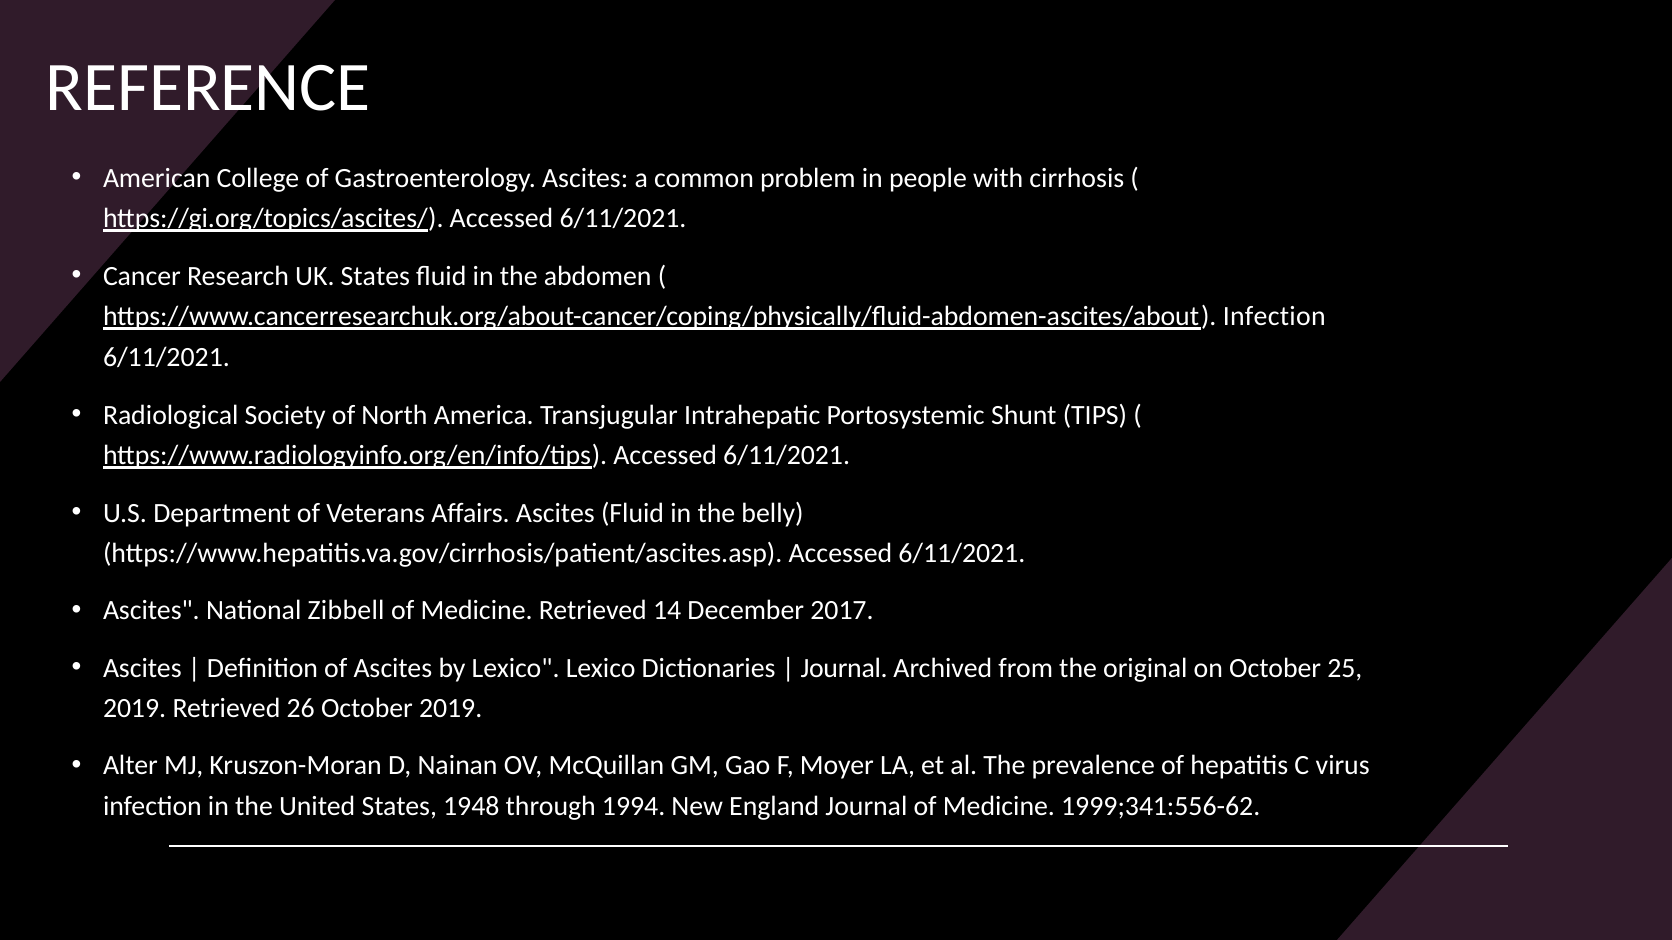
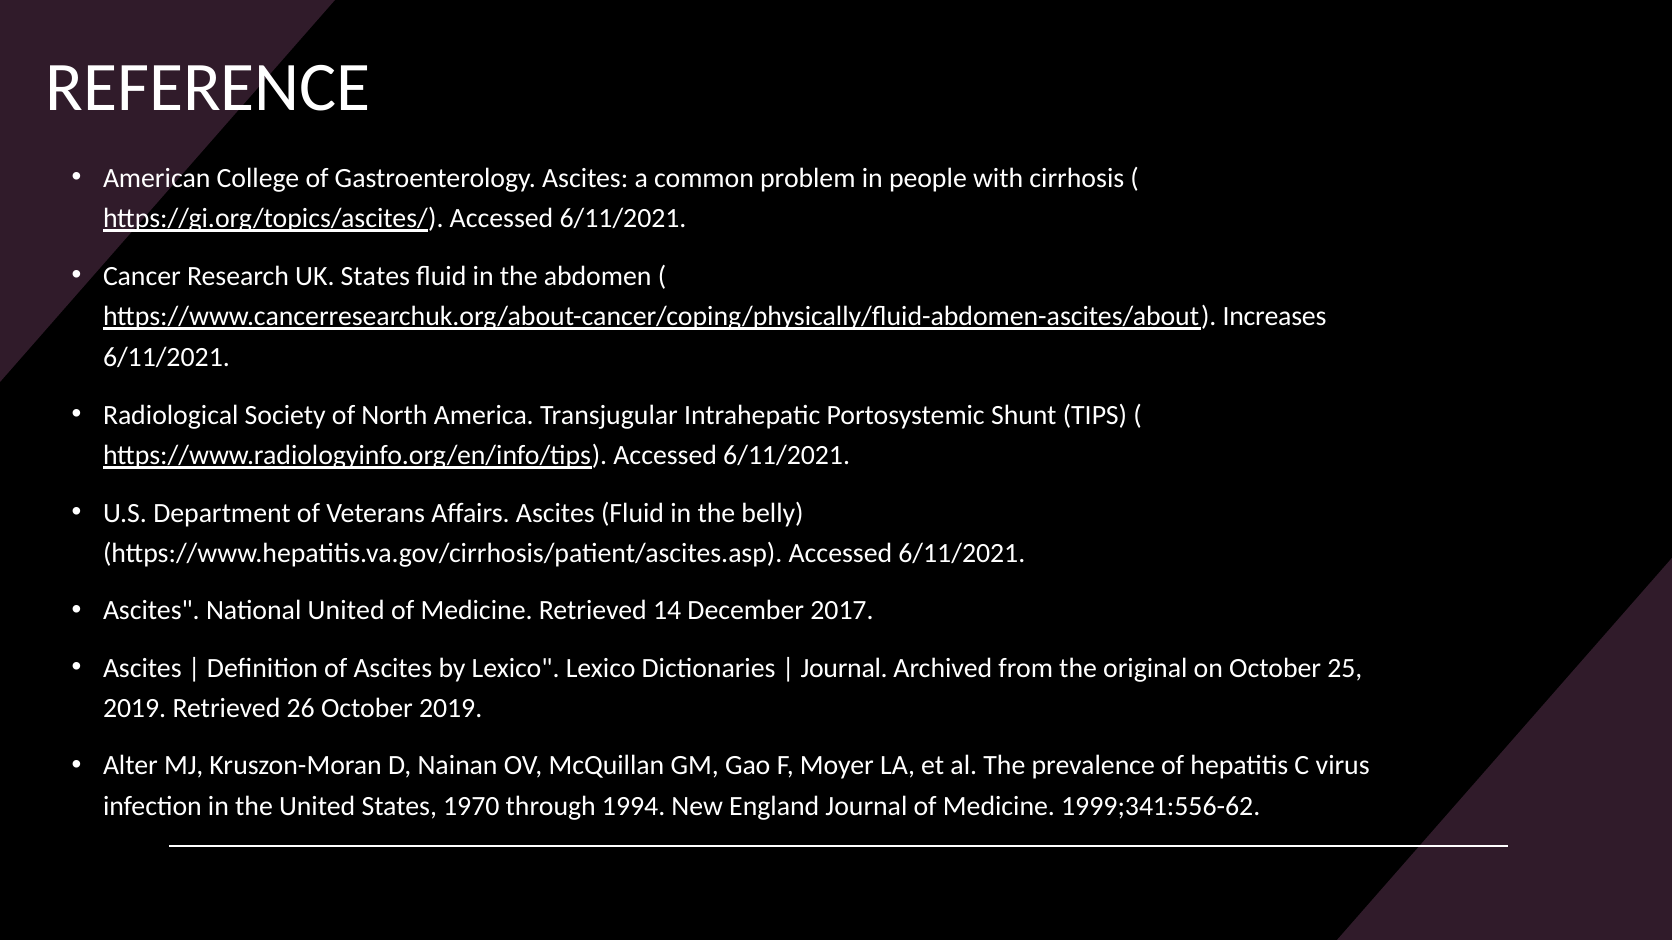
https://www.cancerresearchuk.org/about-cancer/coping/physically/fluid-abdomen-ascites/about Infection: Infection -> Increases (1275, 317)
National Zibbell: Zibbell -> United (346, 611)
1948: 1948 -> 1970 (471, 806)
